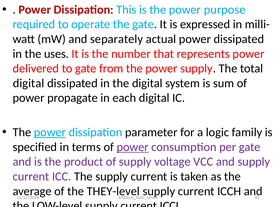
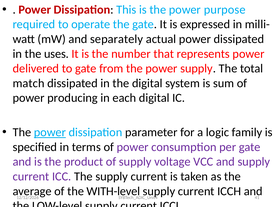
digital: digital -> match (29, 83)
propagate: propagate -> producing (73, 98)
power underline: present -> none (133, 147)
THEY-level: THEY-level -> WITH-level (113, 191)
